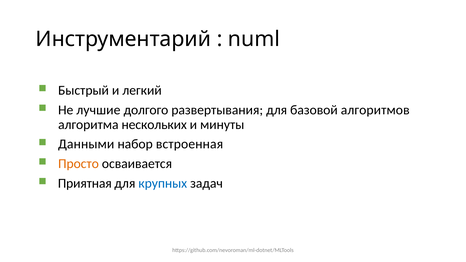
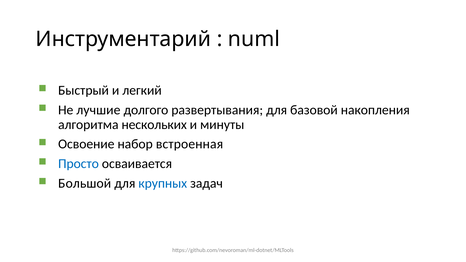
алгоритмов: алгоритмов -> накопления (375, 110)
Данными: Данными -> Освоение (86, 144)
Просто colour: orange -> blue (78, 164)
Приятная: Приятная -> Большой (85, 183)
